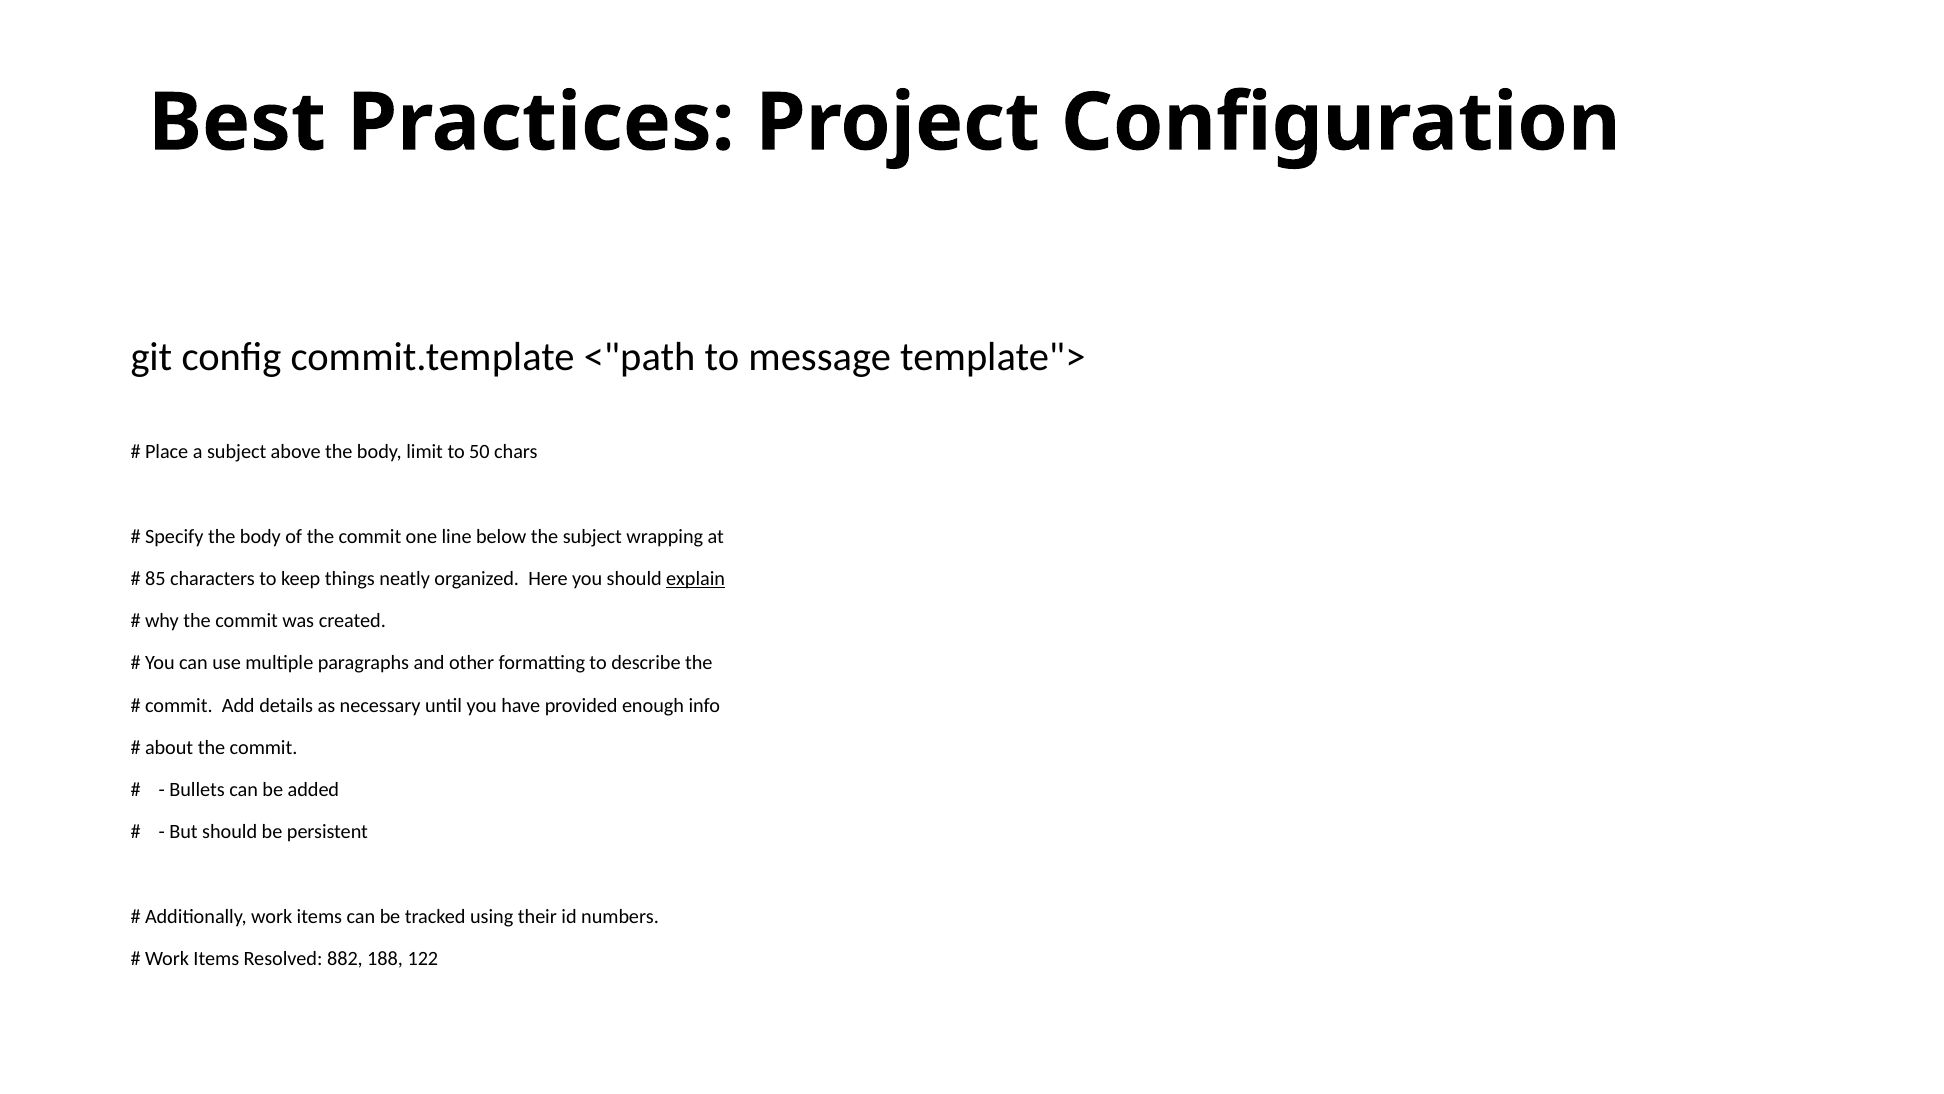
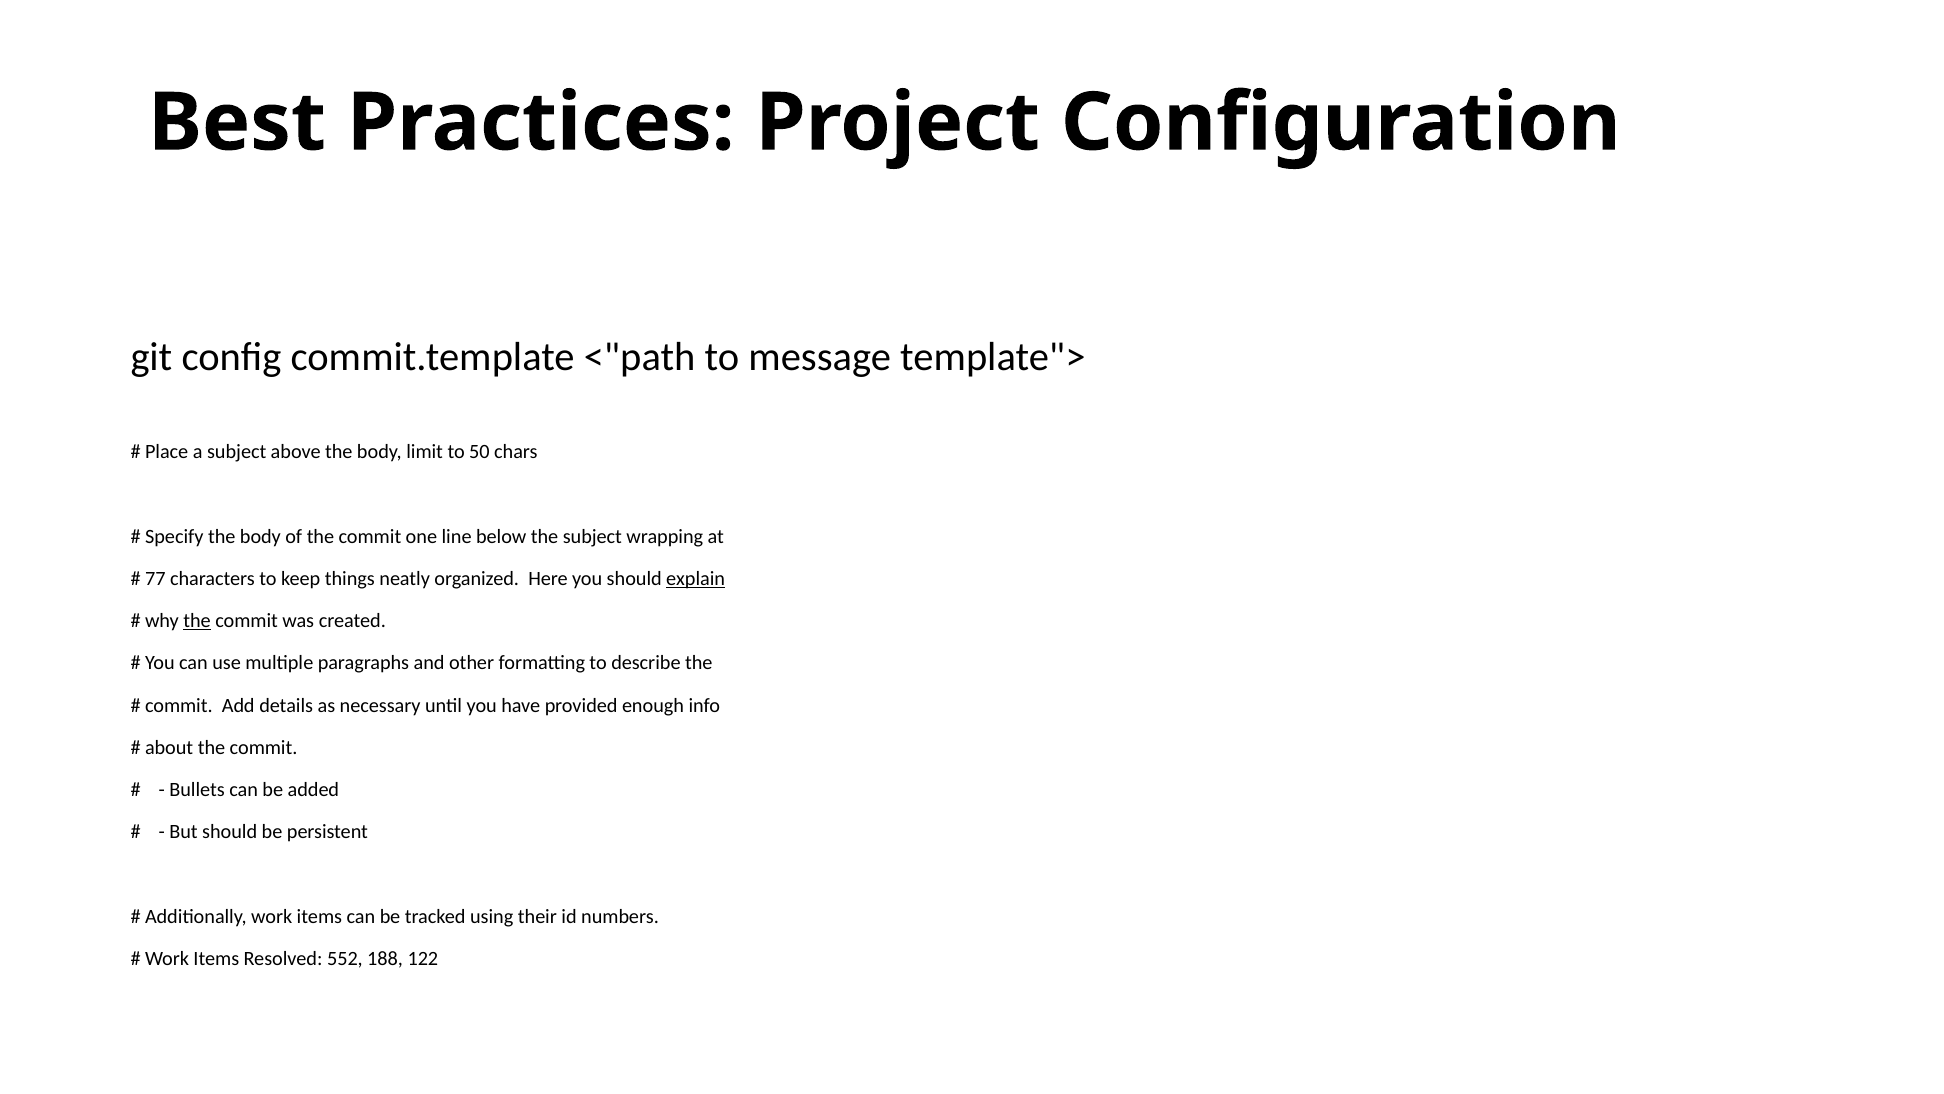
85: 85 -> 77 (155, 579)
the underline: none -> present (197, 621)
882: 882 -> 552 (345, 958)
